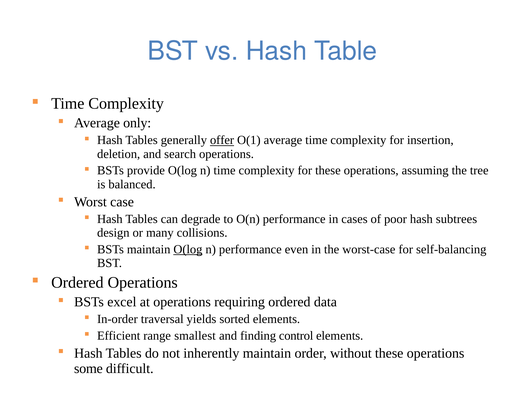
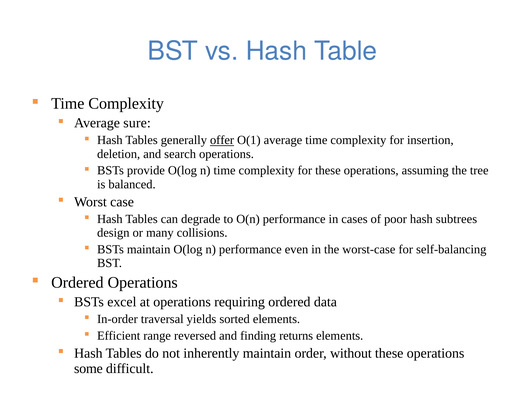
only: only -> sure (137, 123)
O(log underline: present -> none (188, 249)
smallest: smallest -> reversed (195, 335)
control: control -> returns (296, 335)
